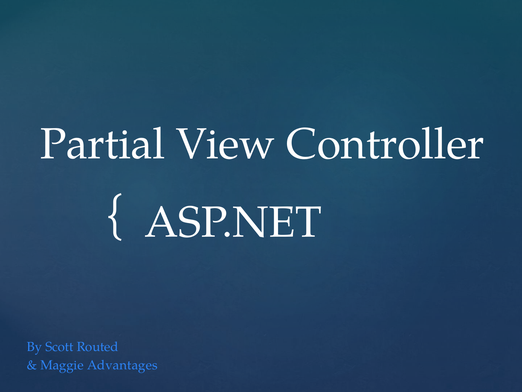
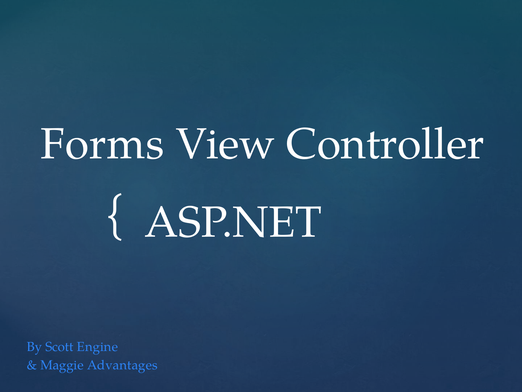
Partial: Partial -> Forms (102, 144)
Routed: Routed -> Engine (97, 346)
